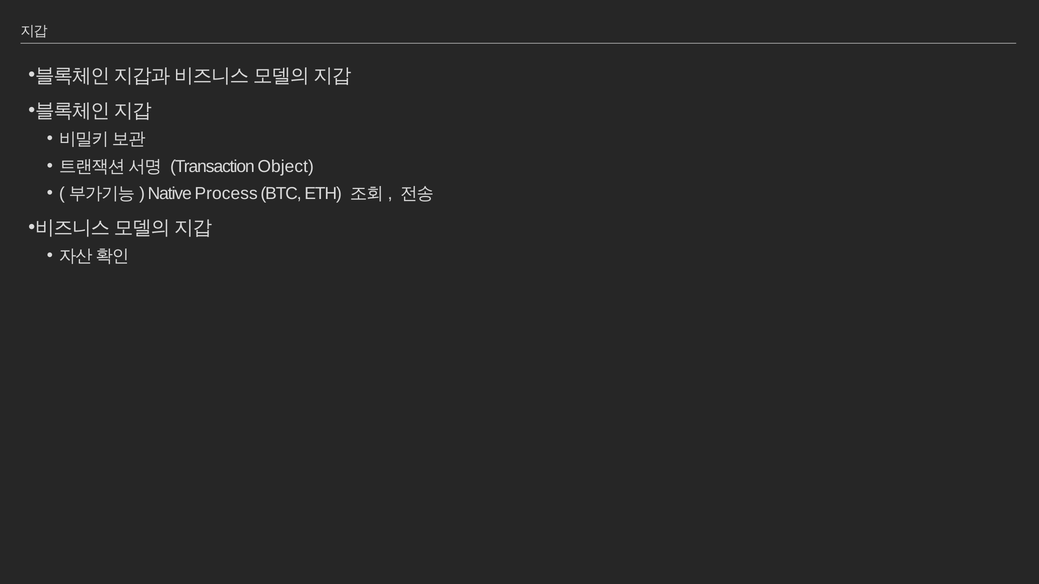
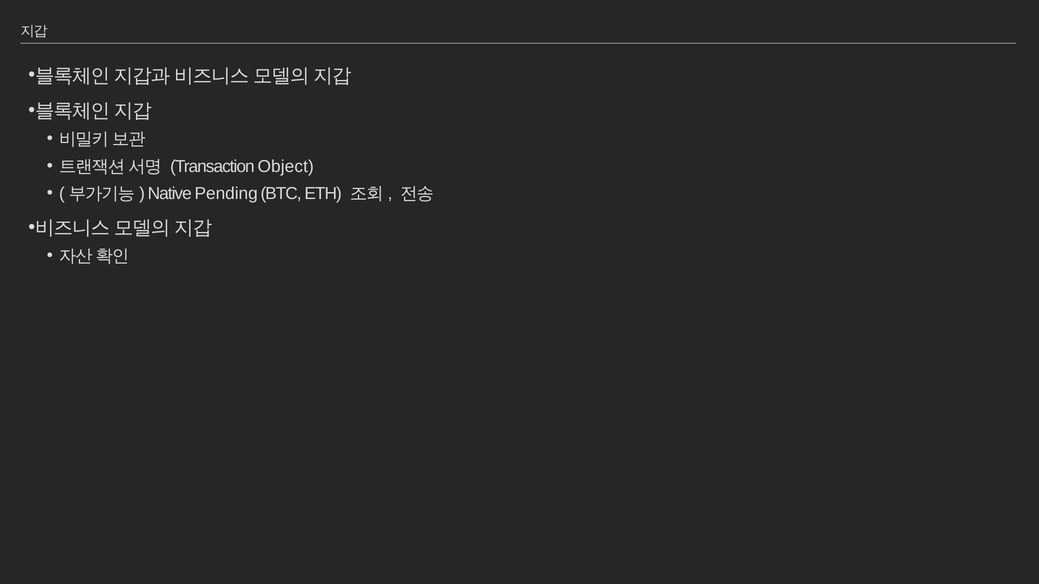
Process: Process -> Pending (226, 194)
